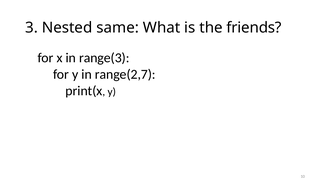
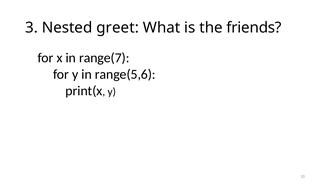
same: same -> greet (118, 28)
range(3: range(3 -> range(7 (104, 58)
range(2,7: range(2,7 -> range(5,6 (125, 75)
